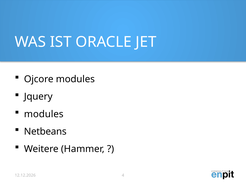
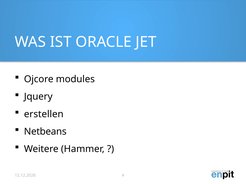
modules: modules -> erstellen (44, 114)
